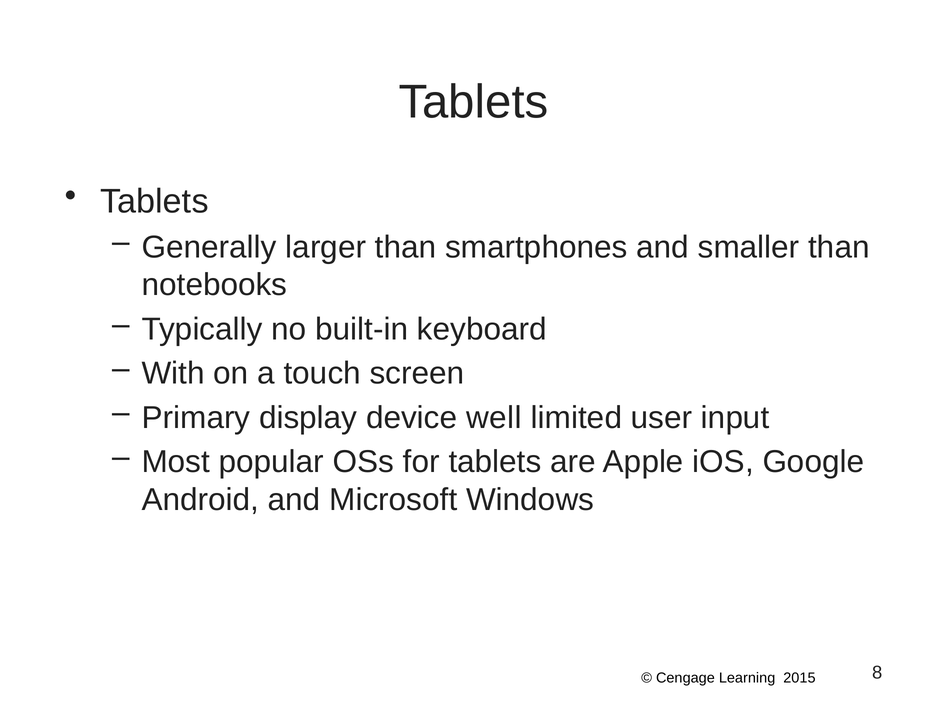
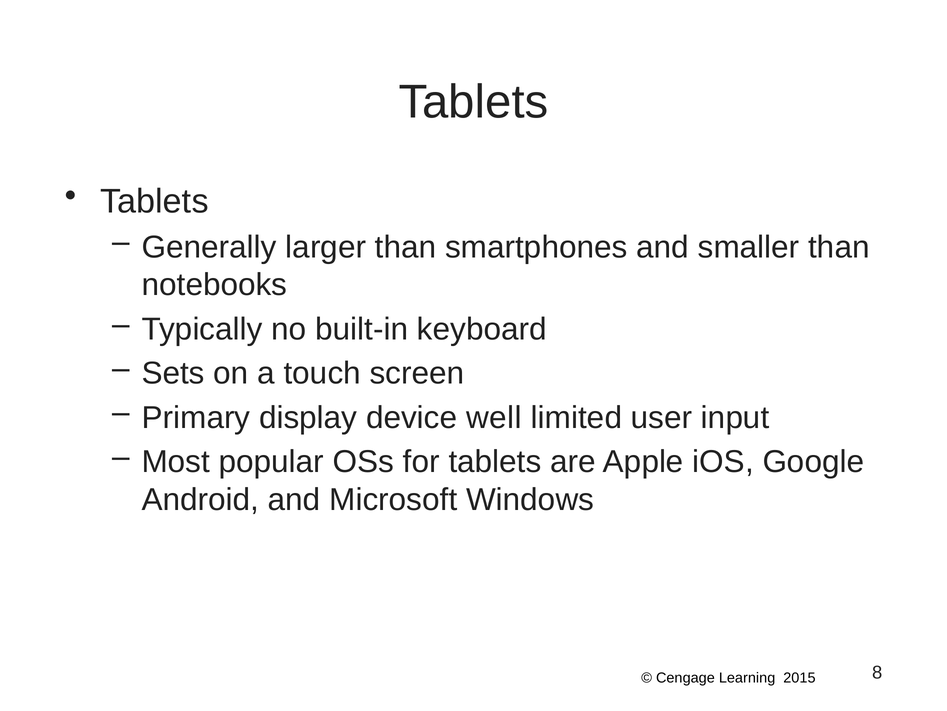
With: With -> Sets (173, 373)
